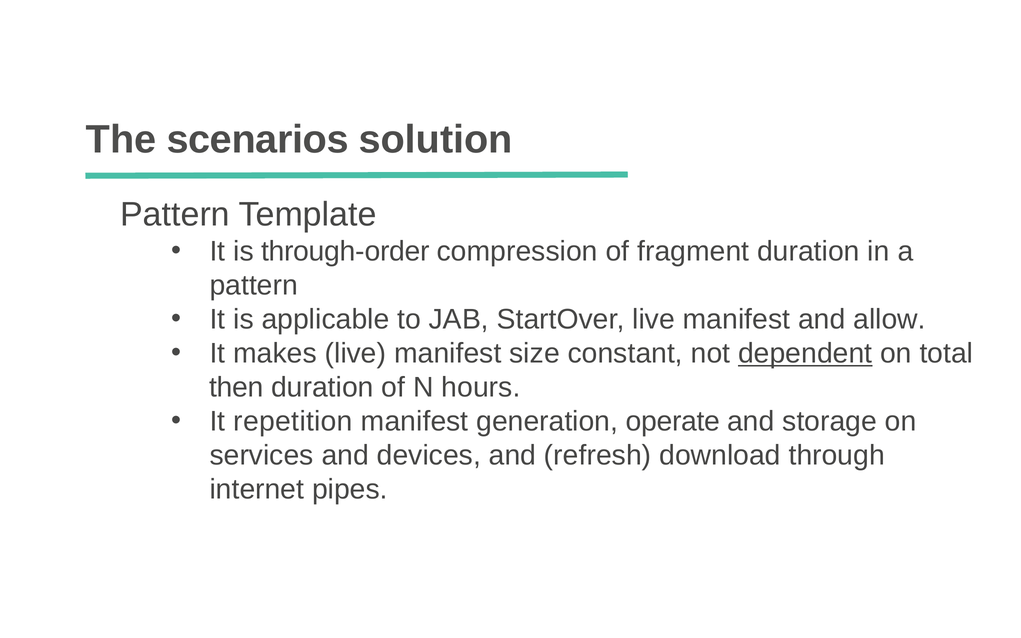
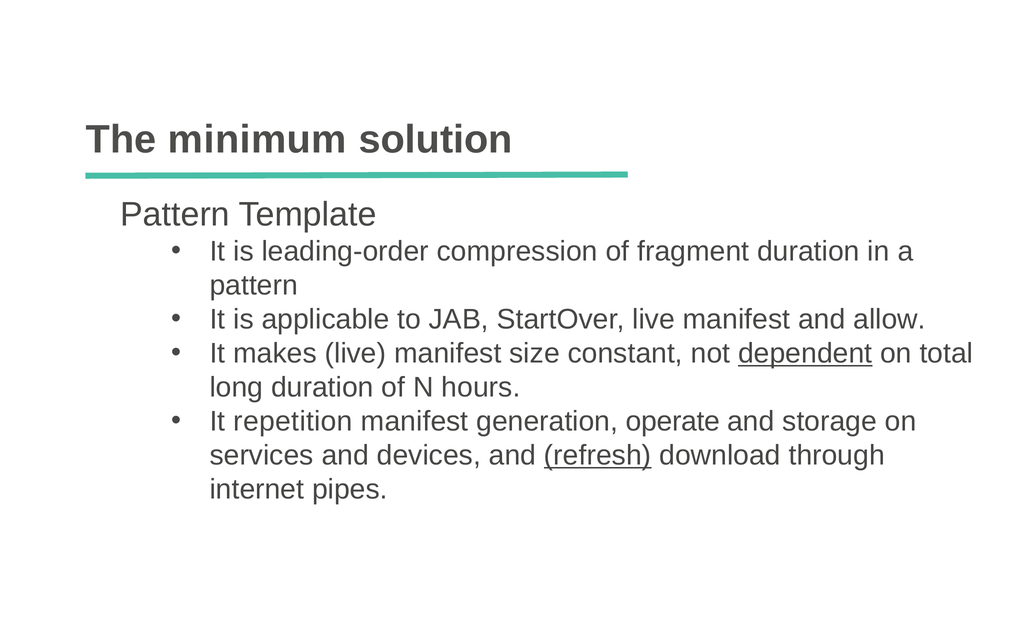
scenarios: scenarios -> minimum (257, 140)
through-order: through-order -> leading-order (345, 251)
then: then -> long (236, 388)
refresh underline: none -> present (598, 456)
